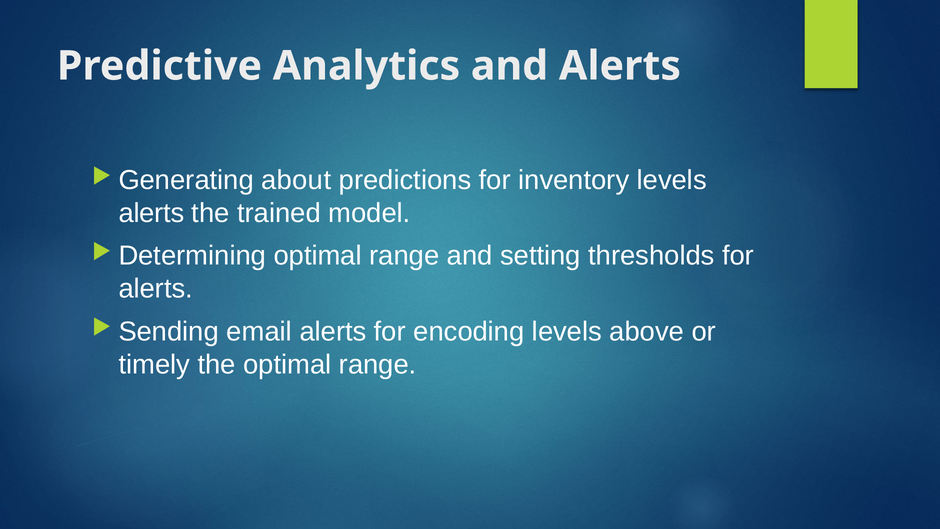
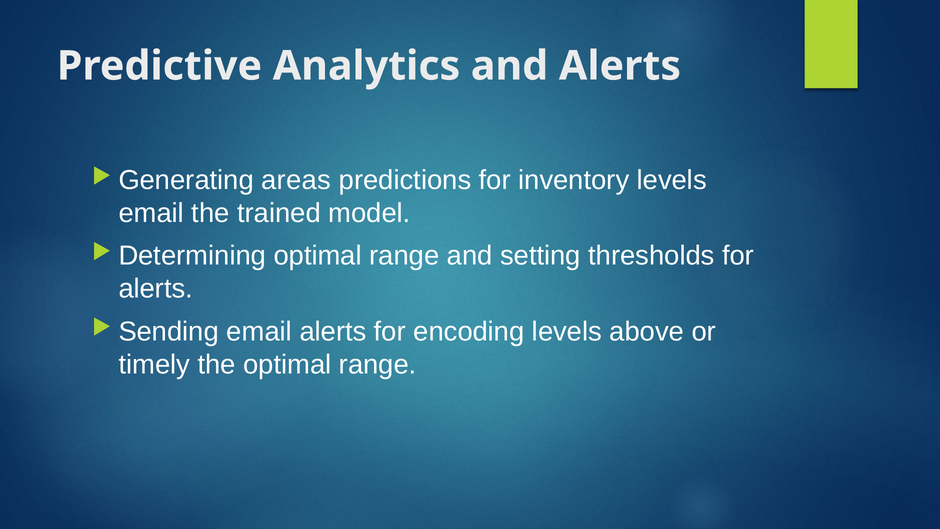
about: about -> areas (296, 180)
alerts: alerts -> email (151, 213)
